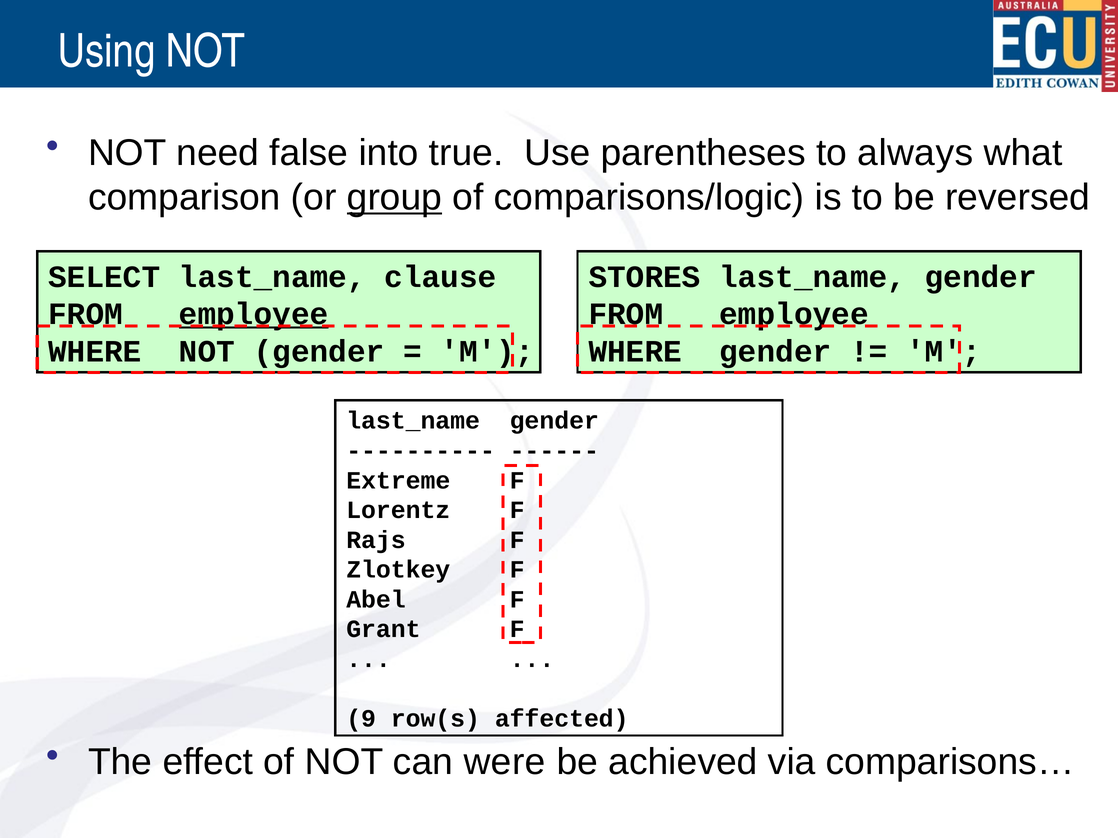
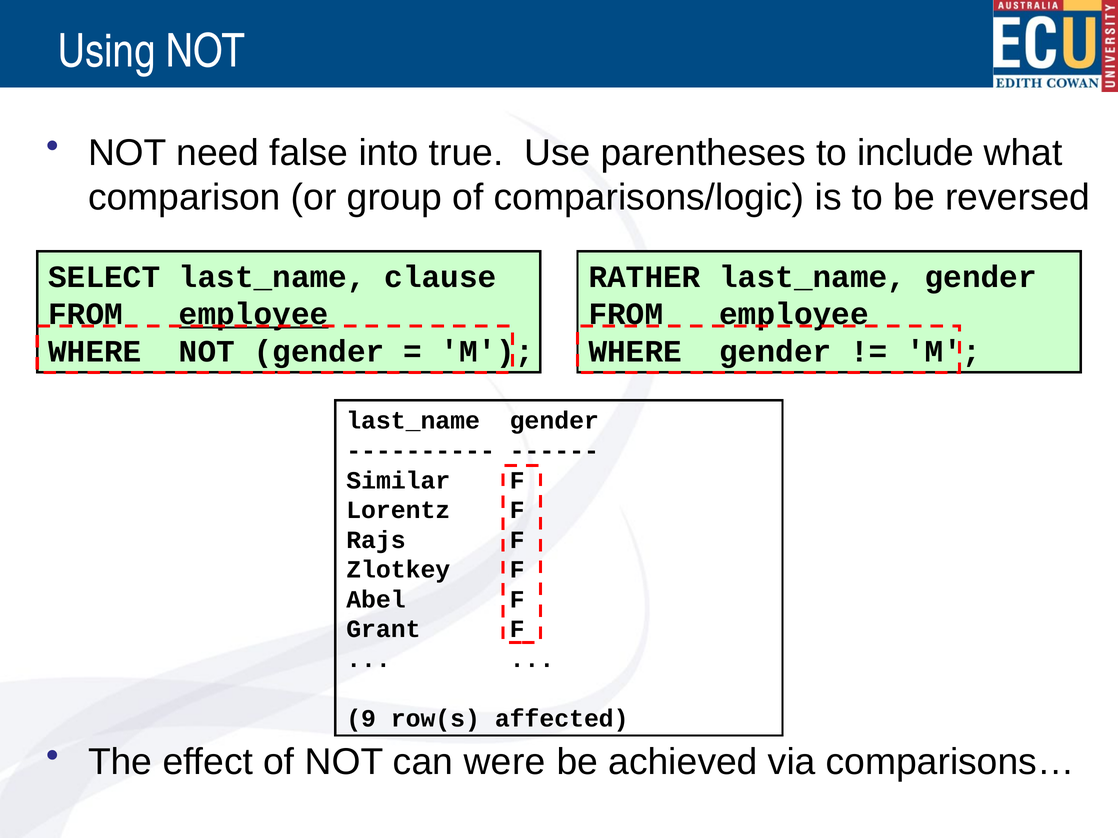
always: always -> include (916, 153)
group underline: present -> none (394, 198)
STORES: STORES -> RATHER (645, 277)
Extreme: Extreme -> Similar (398, 481)
